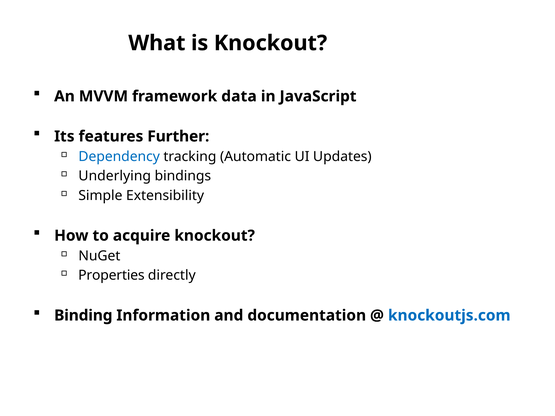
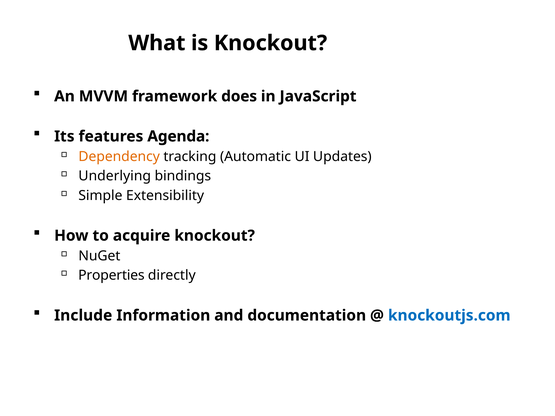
data: data -> does (239, 96)
Further: Further -> Agenda (178, 136)
Dependency colour: blue -> orange (119, 157)
Binding: Binding -> Include (83, 316)
